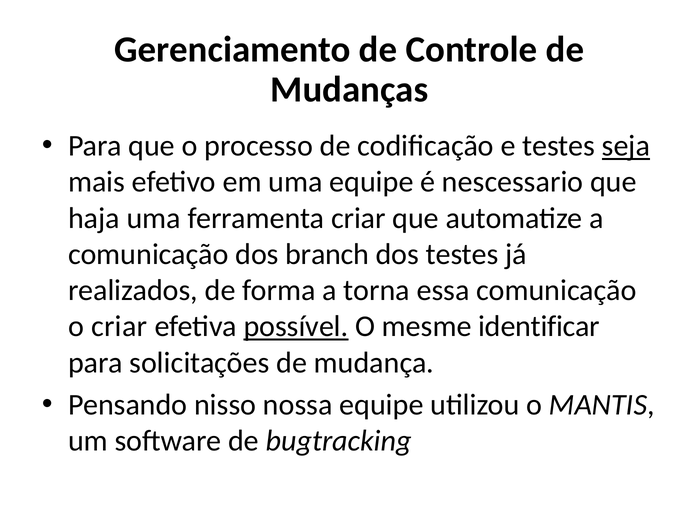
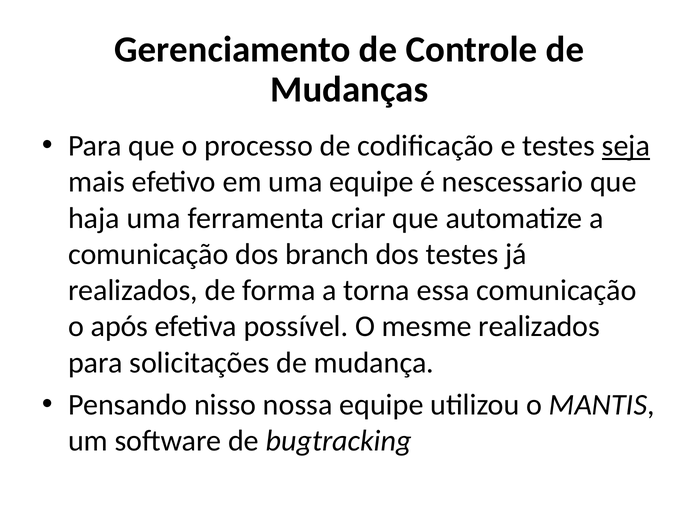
o criar: criar -> após (119, 327)
possível underline: present -> none (296, 327)
mesme identificar: identificar -> realizados (539, 327)
